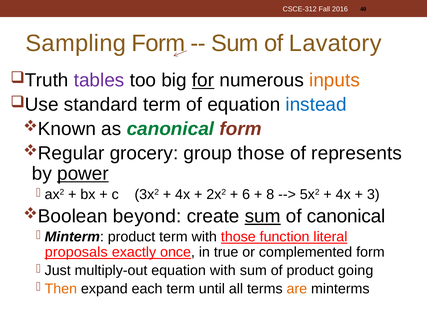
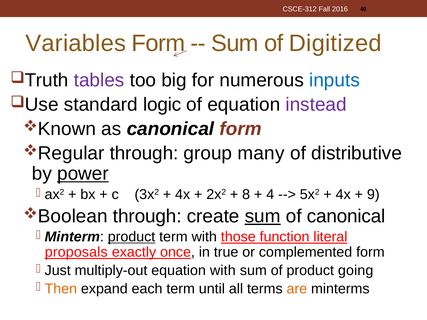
Sampling: Sampling -> Variables (76, 43)
Lavatory: Lavatory -> Digitized (335, 43)
for underline: present -> none (203, 80)
inputs colour: orange -> blue (335, 80)
standard term: term -> logic (162, 105)
instead colour: blue -> purple (316, 105)
canonical colour: green -> black (170, 129)
grocery: grocery -> through (144, 153)
group those: those -> many (261, 153)
represents: represents -> distributive (357, 153)
6: 6 -> 8 (246, 195)
8: 8 -> 4 (270, 195)
3: 3 -> 9 (373, 195)
beyond: beyond -> through (147, 216)
product underline: none -> present (132, 237)
